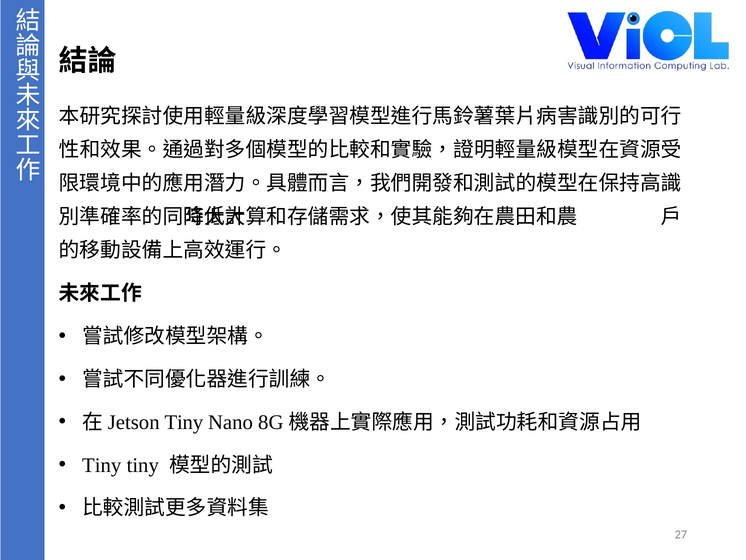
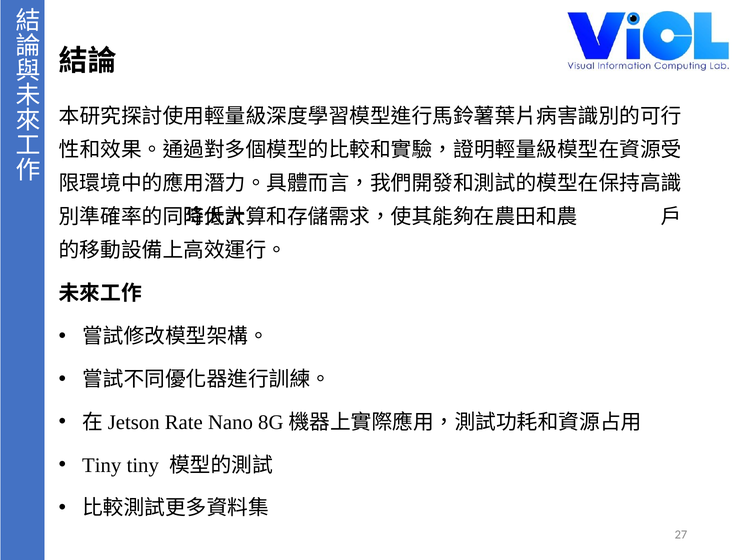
Tiny: Tiny -> Rate (184, 422)
